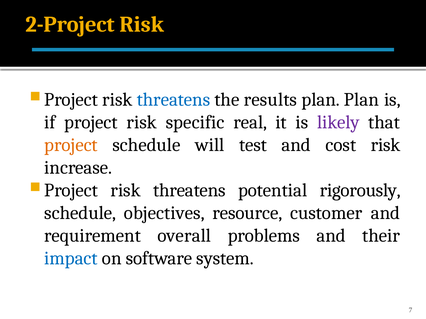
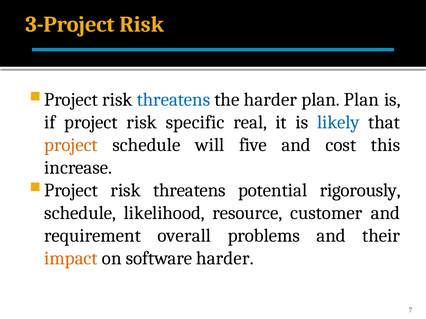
2-Project: 2-Project -> 3-Project (70, 24)
the results: results -> harder (270, 100)
likely colour: purple -> blue (338, 122)
test: test -> five (253, 145)
cost risk: risk -> this (386, 145)
objectives: objectives -> likelihood (164, 213)
impact colour: blue -> orange (71, 259)
software system: system -> harder (225, 259)
